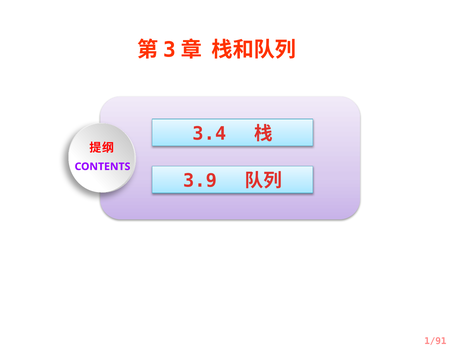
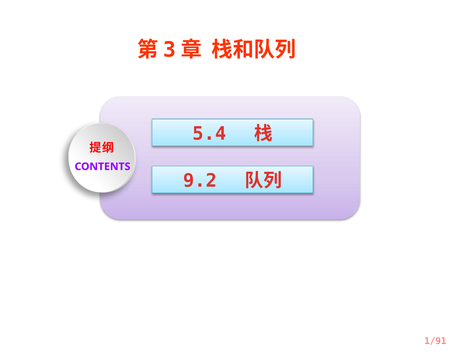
3.4: 3.4 -> 5.4 (209, 133)
3.9: 3.9 -> 9.2 (200, 180)
